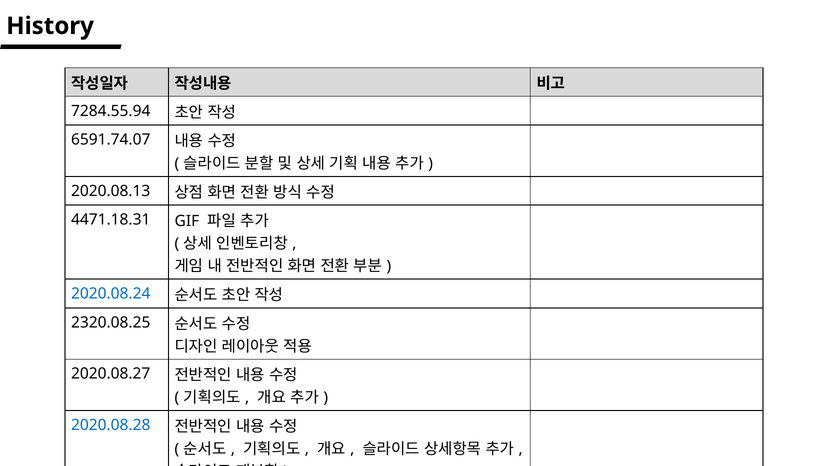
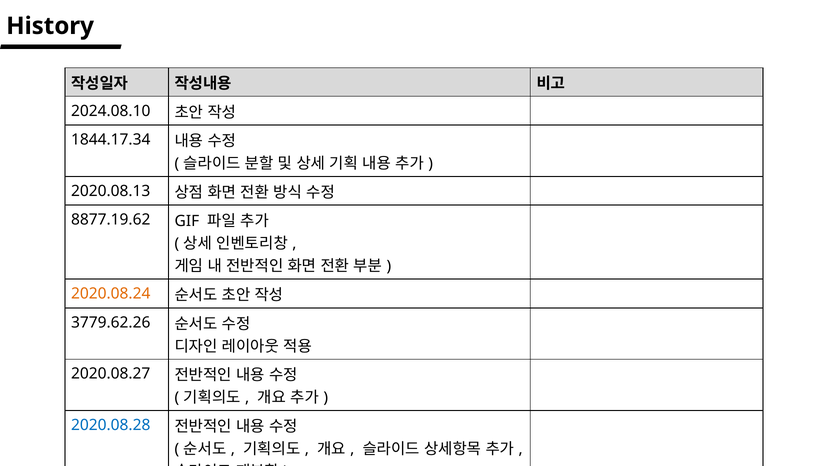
7284.55.94: 7284.55.94 -> 2024.08.10 (111, 111)
6591.74.07: 6591.74.07 -> 1844.17.34 (111, 140)
4471.18.31: 4471.18.31 -> 8877.19.62 (111, 220)
2020.08.24 colour: blue -> orange (111, 293)
2320.08.25: 2320.08.25 -> 3779.62.26 (111, 322)
